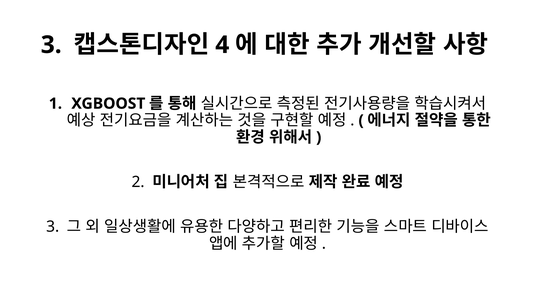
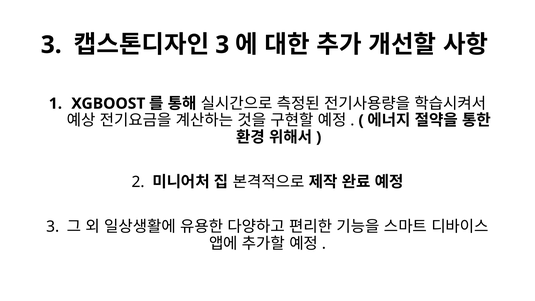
4: 4 -> 3 (222, 45)
